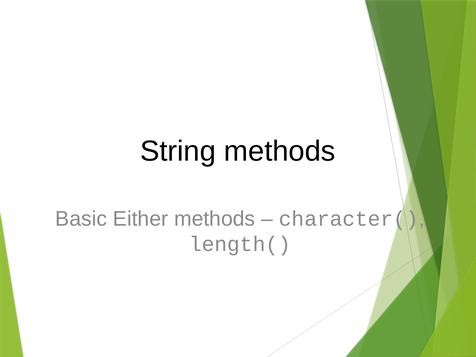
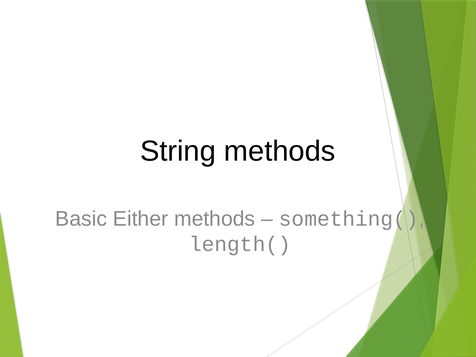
character(: character( -> something( (349, 219)
